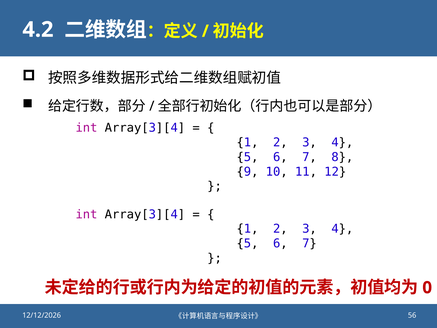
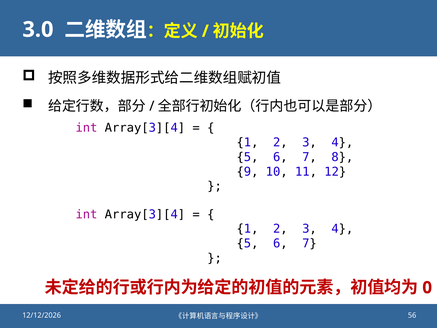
4.2: 4.2 -> 3.0 (38, 30)
